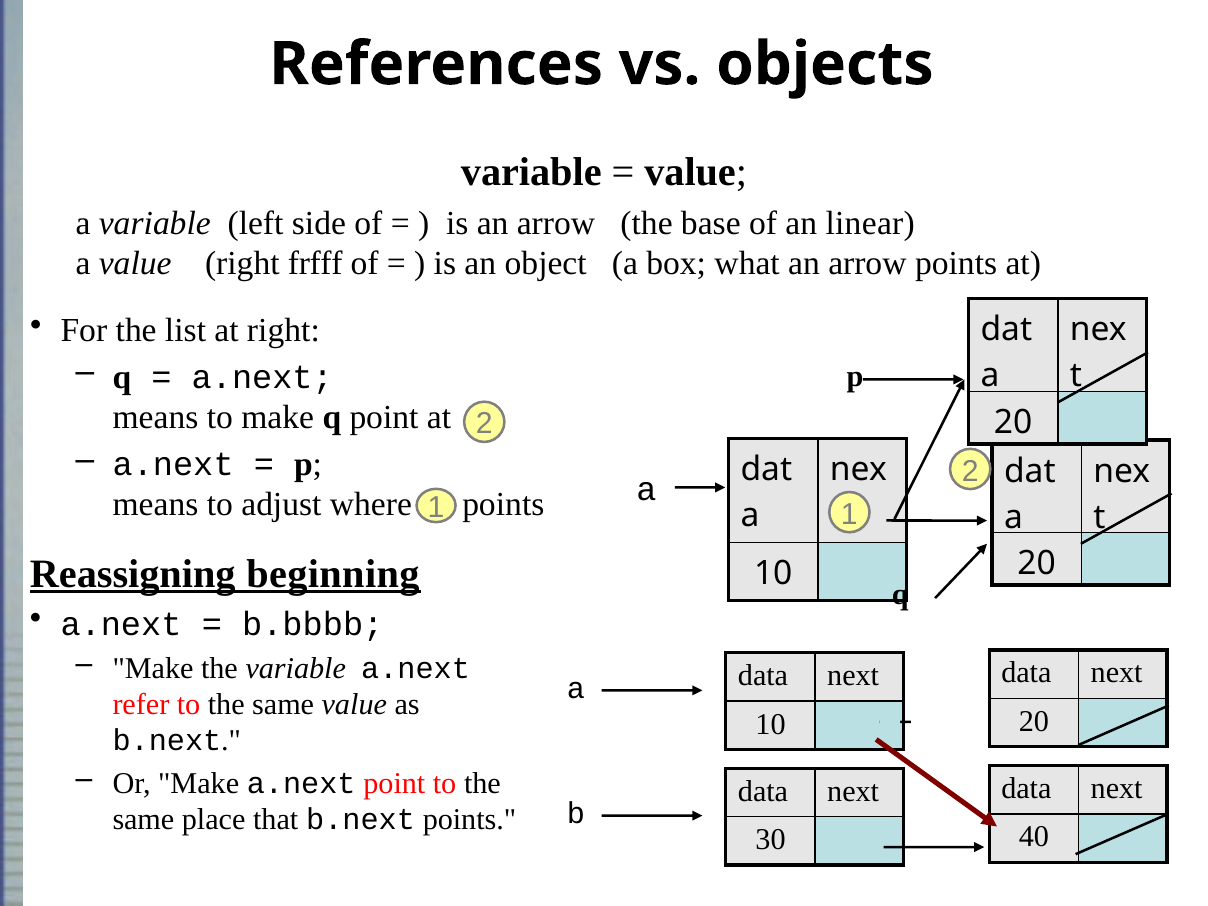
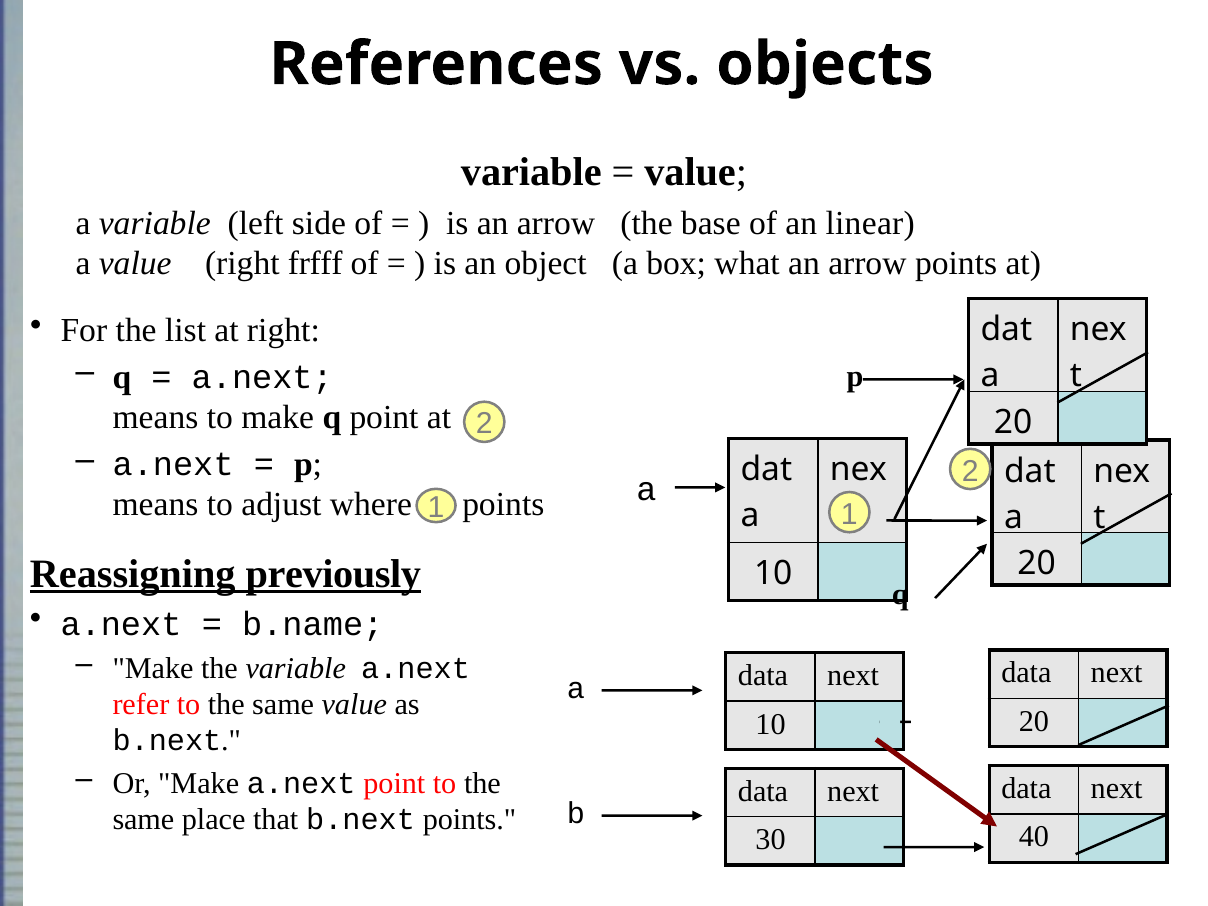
beginning: beginning -> previously (333, 574)
b.bbbb: b.bbbb -> b.name (313, 624)
